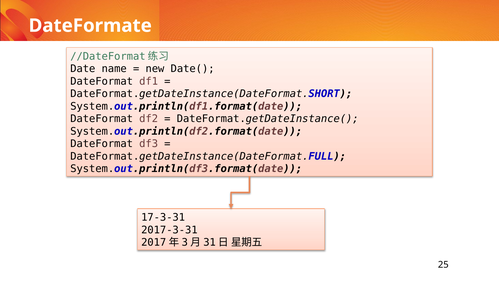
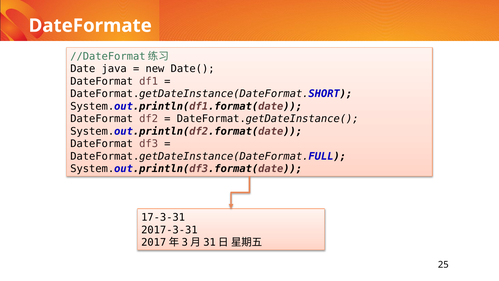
name: name -> java (114, 69)
